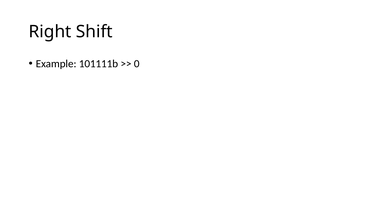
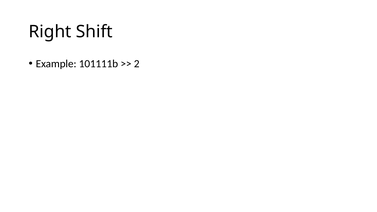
0: 0 -> 2 (137, 64)
